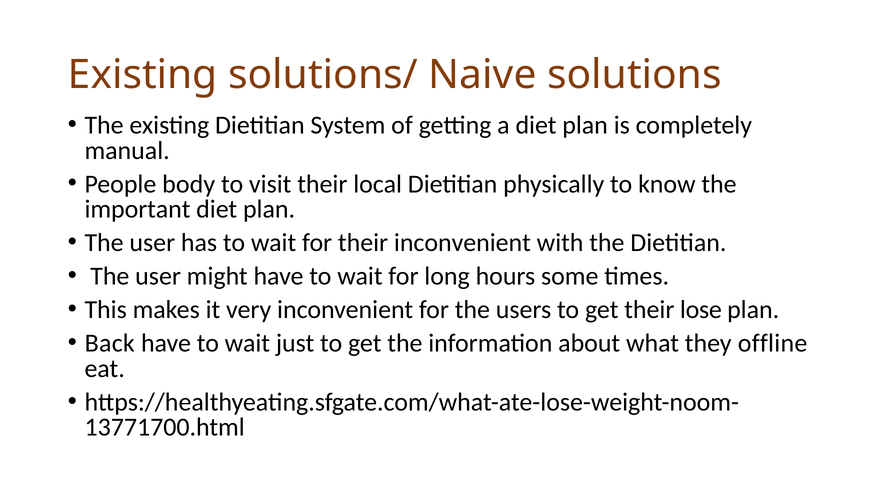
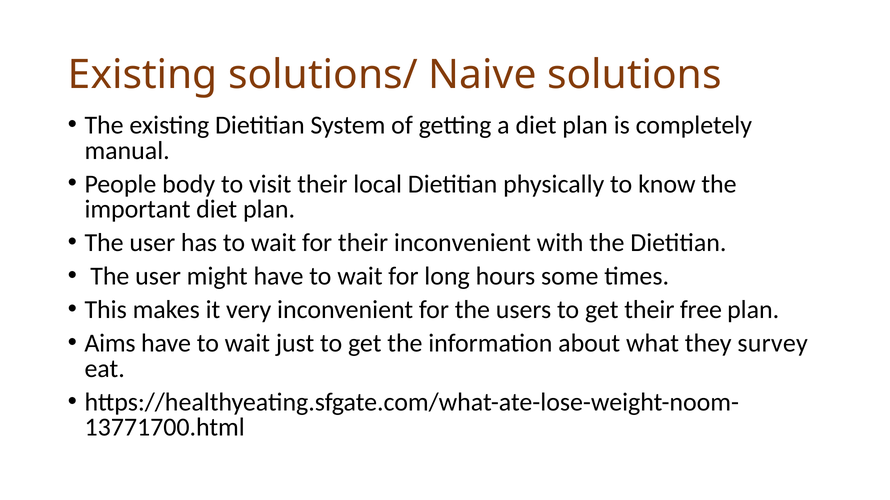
lose: lose -> free (701, 310)
Back: Back -> Aims (110, 344)
offline: offline -> survey (773, 344)
